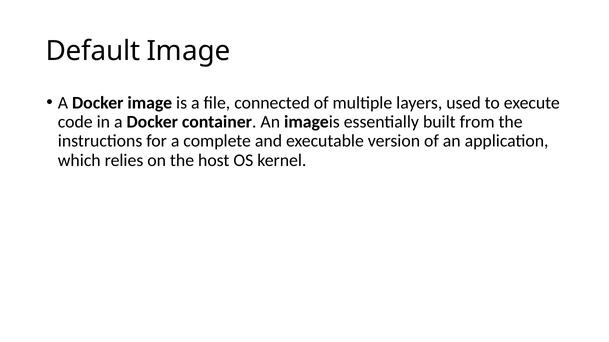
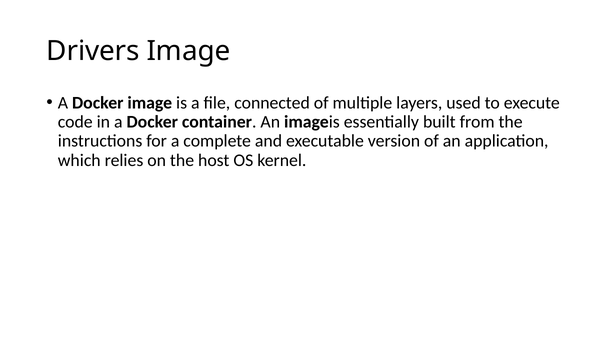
Default: Default -> Drivers (93, 51)
